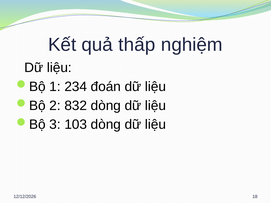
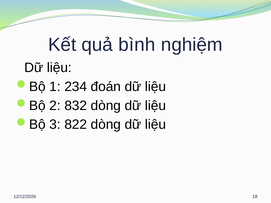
thấp: thấp -> bình (137, 45)
103: 103 -> 822 (76, 125)
